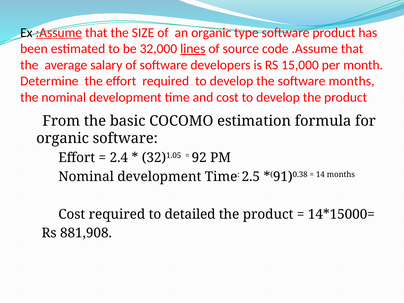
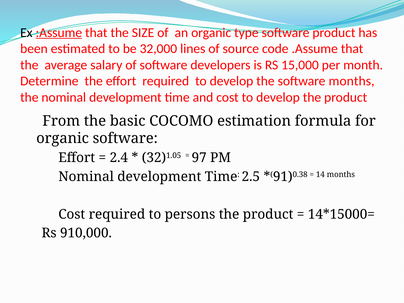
lines underline: present -> none (193, 49)
92: 92 -> 97 (199, 158)
detailed: detailed -> persons (190, 214)
881,908: 881,908 -> 910,000 (86, 233)
